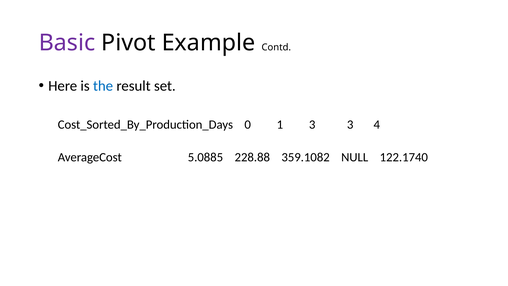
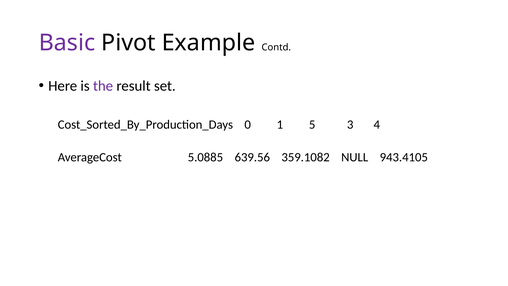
the colour: blue -> purple (103, 86)
1 3: 3 -> 5 (312, 125)
228.88: 228.88 -> 639.56 (252, 157)
122.1740: 122.1740 -> 943.4105 (404, 157)
